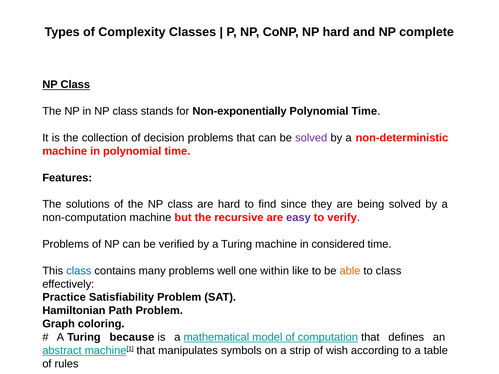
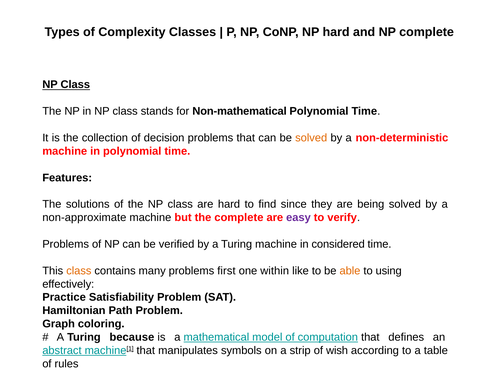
Non-exponentially: Non-exponentially -> Non-mathematical (240, 111)
solved colour: purple -> orange (311, 138)
non-computation: non-computation -> non-approximate (84, 218)
the recursive: recursive -> complete (239, 218)
class colour: blue -> orange (79, 271)
well: well -> first (226, 271)
to class: class -> using (389, 271)
